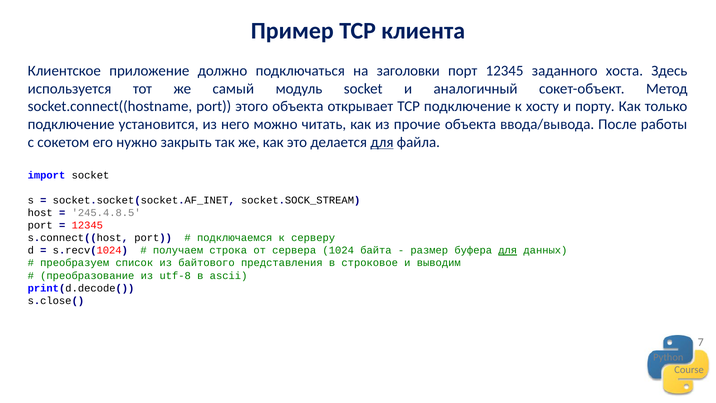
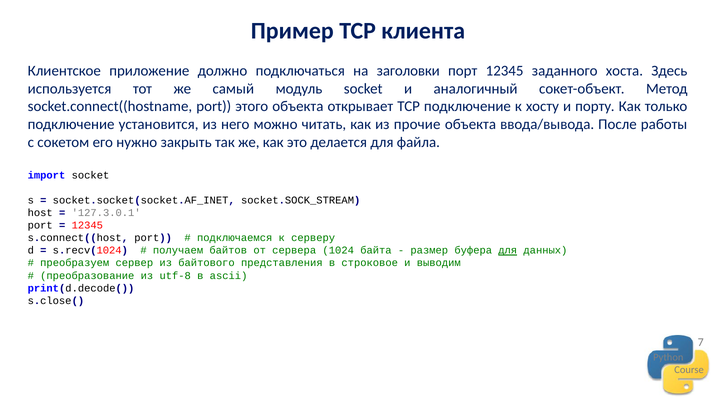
для underline: present -> none (382, 142)
245.4.8.5: 245.4.8.5 -> 127.3.0.1 (106, 213)
строка: строка -> байтов (228, 250)
список: список -> сервер (134, 263)
